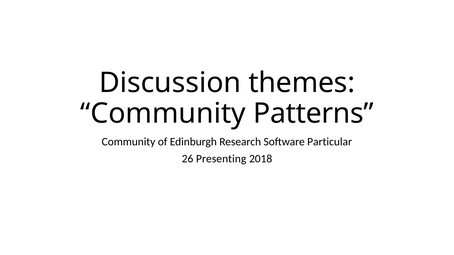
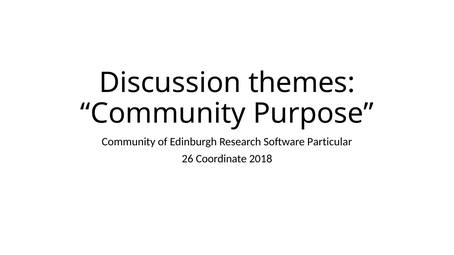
Patterns: Patterns -> Purpose (313, 113)
Presenting: Presenting -> Coordinate (221, 159)
